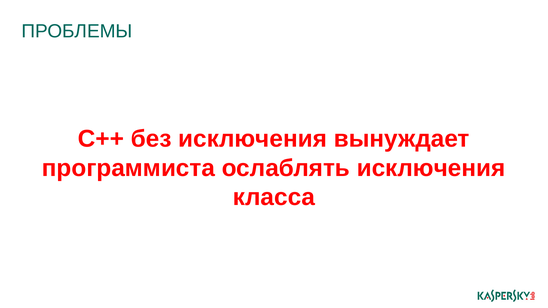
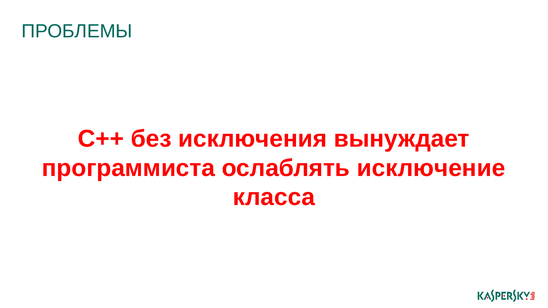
ослаблять исключения: исключения -> исключение (431, 168)
